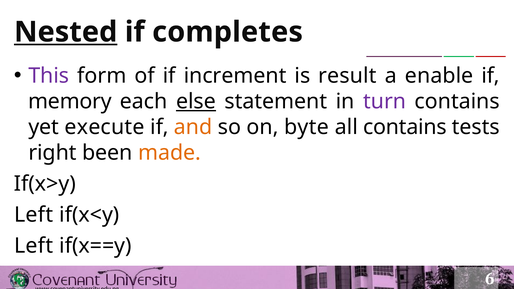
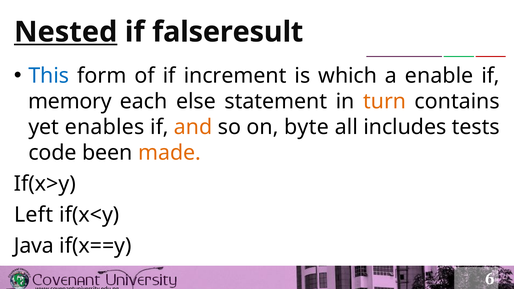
completes: completes -> falseresult (228, 32)
This colour: purple -> blue (49, 76)
result: result -> which (348, 76)
else underline: present -> none (196, 101)
turn colour: purple -> orange (385, 101)
execute: execute -> enables (105, 127)
all contains: contains -> includes (405, 127)
right: right -> code (53, 153)
Left: Left -> Java (34, 246)
